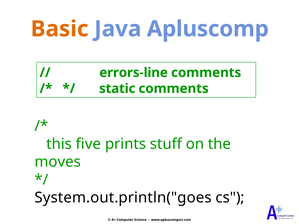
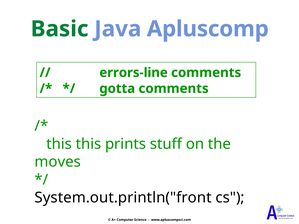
Basic colour: orange -> green (60, 29)
static: static -> gotta (117, 89)
this five: five -> this (88, 144)
System.out.println("goes: System.out.println("goes -> System.out.println("front (123, 198)
